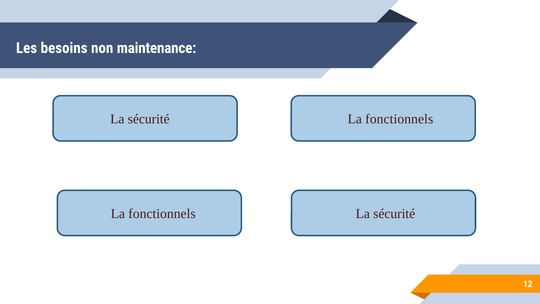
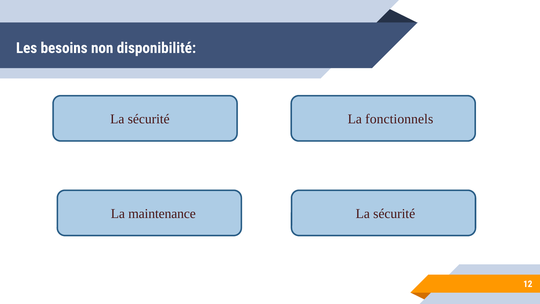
maintenance: maintenance -> disponibilité (156, 48)
fonctionnels: fonctionnels -> maintenance (162, 214)
